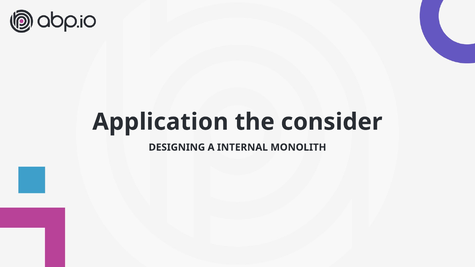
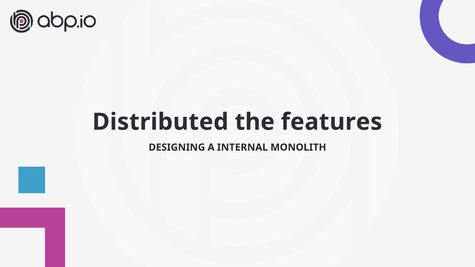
Application: Application -> Distributed (160, 122)
consider: consider -> features (332, 122)
